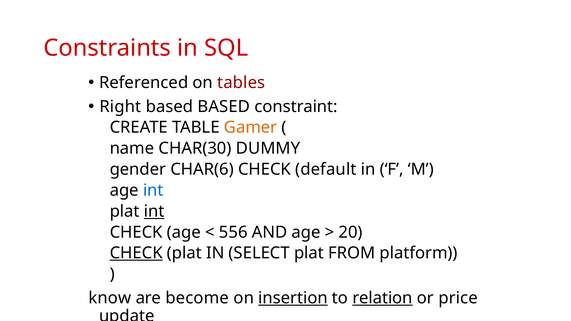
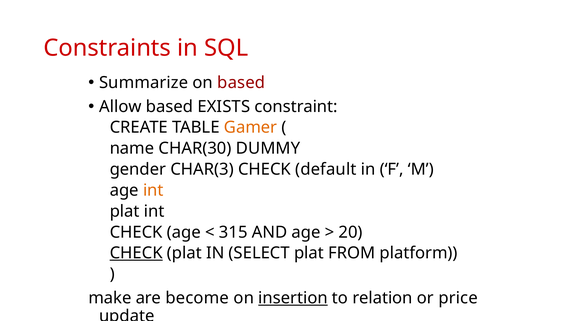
Referenced: Referenced -> Summarize (144, 83)
on tables: tables -> based (241, 83)
Right: Right -> Allow (120, 107)
based BASED: BASED -> EXISTS (224, 107)
CHAR(6: CHAR(6 -> CHAR(3 (202, 169)
int colour: blue -> orange (153, 190)
int underline: present -> none (154, 211)
556: 556 -> 315 (233, 232)
know: know -> make (110, 298)
relation underline: present -> none (382, 298)
